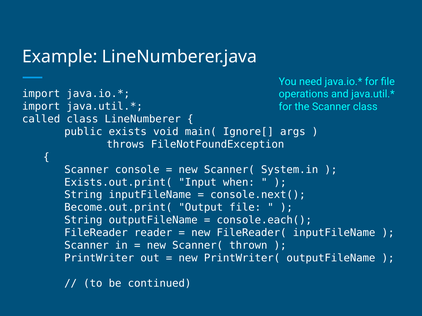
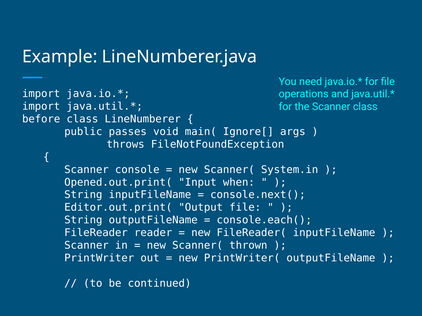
called: called -> before (41, 119)
exists: exists -> passes (128, 132)
Exists.out.print(: Exists.out.print( -> Opened.out.print( (118, 182)
Become.out.print(: Become.out.print( -> Editor.out.print( (118, 208)
